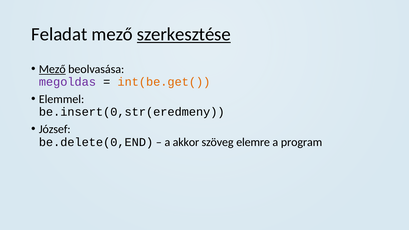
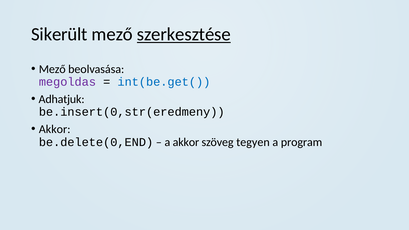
Feladat: Feladat -> Sikerült (59, 34)
Mező underline: present -> none (52, 69)
int(be.get( colour: orange -> blue (164, 82)
Elemmel: Elemmel -> Adhatjuk (62, 99)
József: József -> Akkor (55, 129)
elemre: elemre -> tegyen (253, 142)
